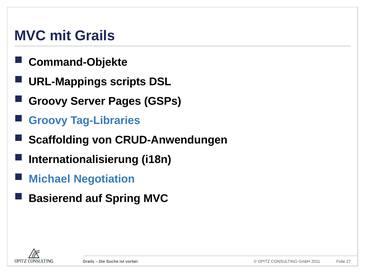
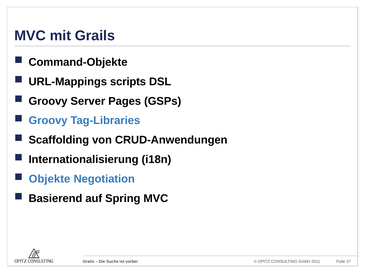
Michael: Michael -> Objekte (50, 179)
